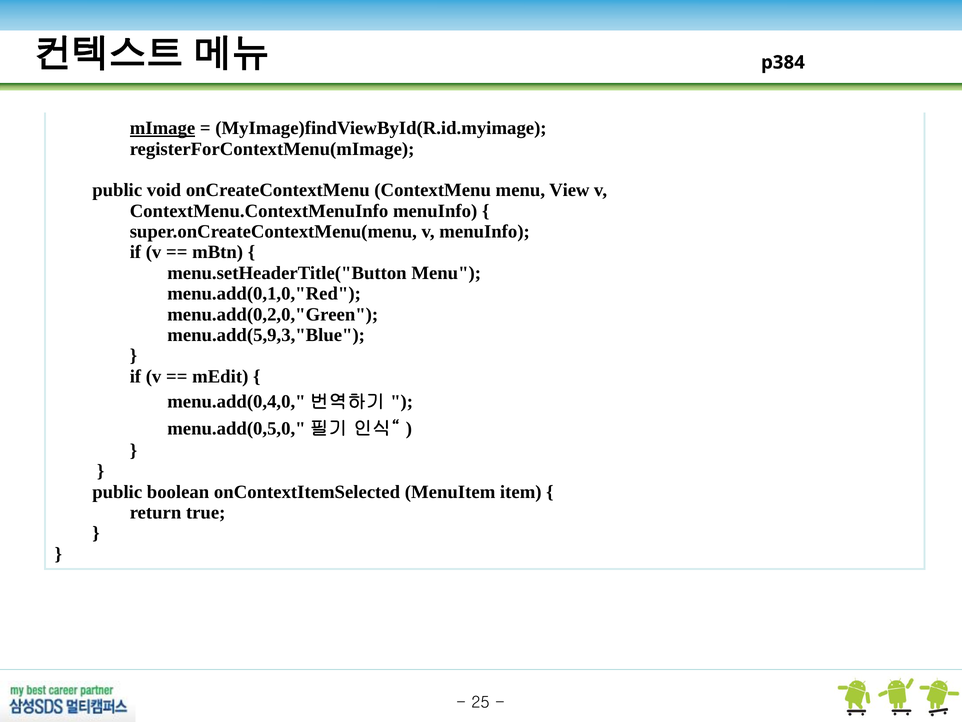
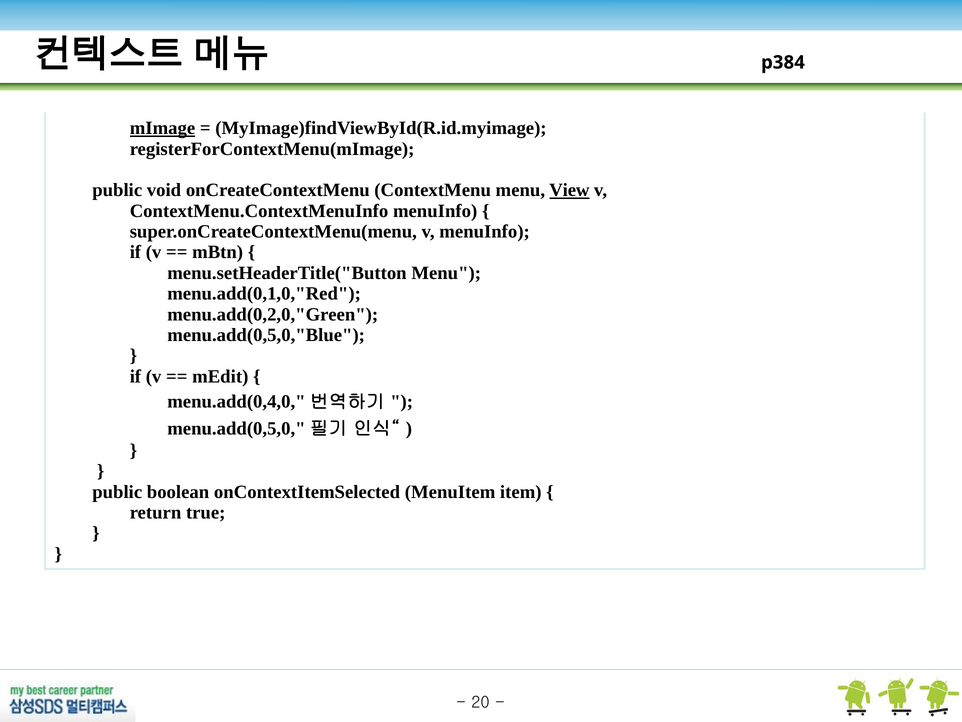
View underline: none -> present (569, 190)
menu.add(5,9,3,"Blue: menu.add(5,9,3,"Blue -> menu.add(0,5,0,"Blue (266, 335)
25: 25 -> 20 (481, 702)
